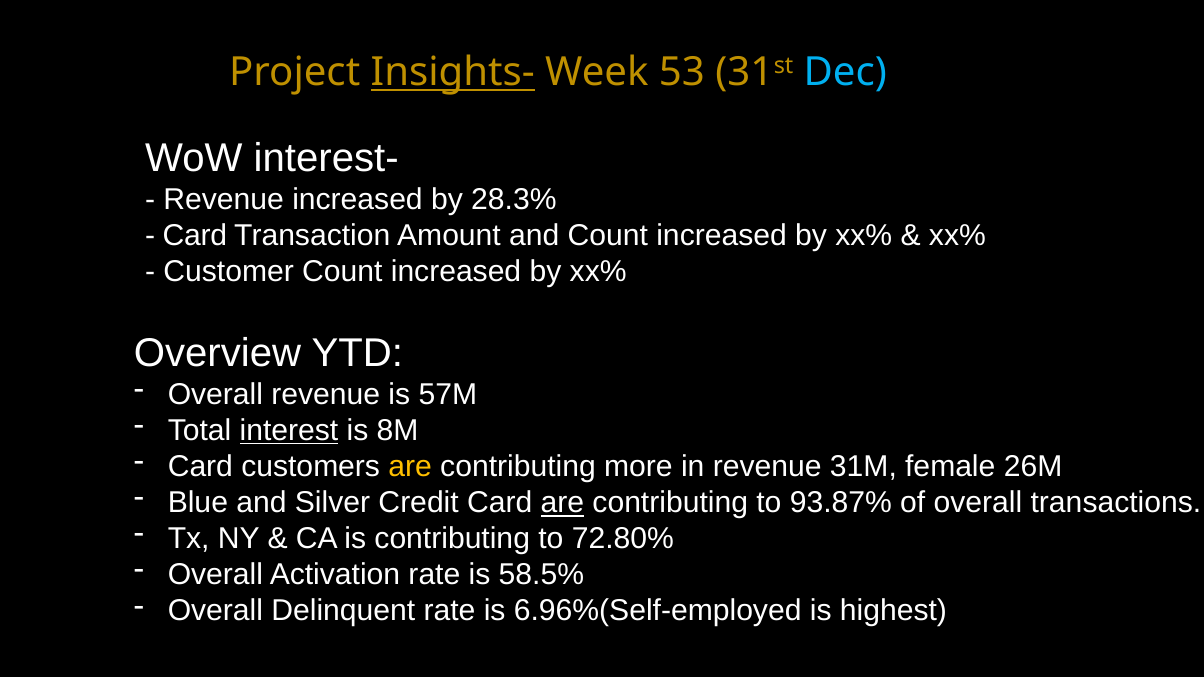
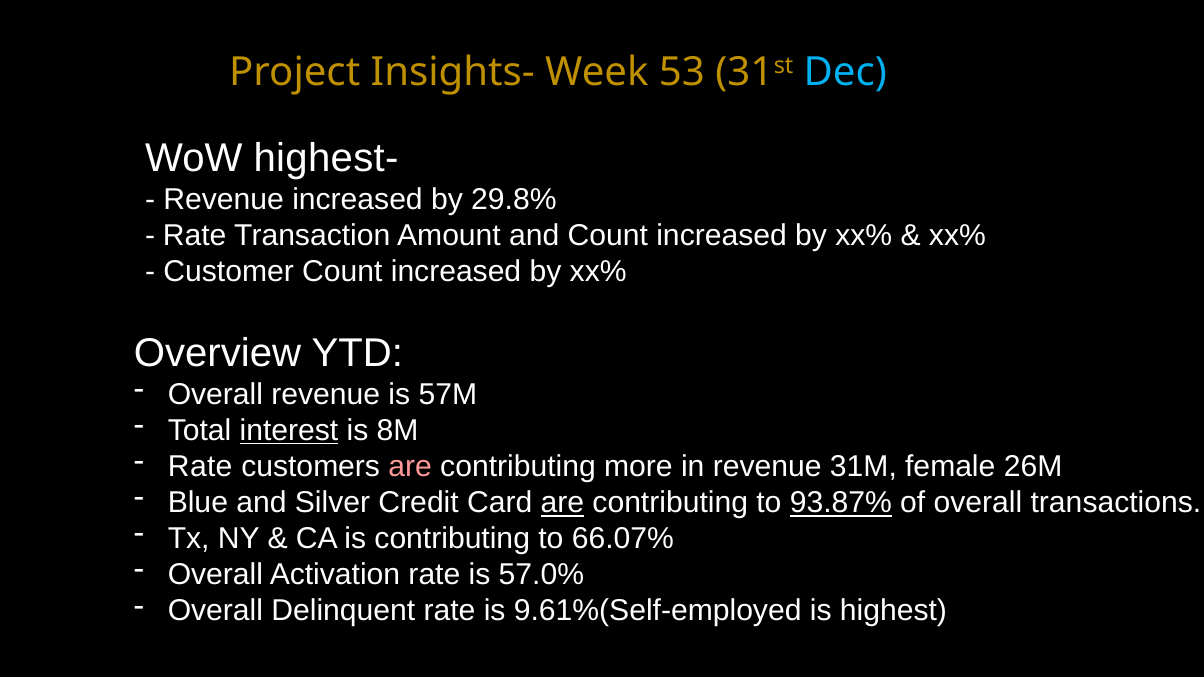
Insights- underline: present -> none (453, 73)
interest-: interest- -> highest- (326, 158)
28.3%: 28.3% -> 29.8% (514, 200)
Card: Card -> Rate (195, 236)
Card: Card -> Rate (200, 467)
are colour: yellow -> pink (410, 467)
93.87% underline: none -> present (841, 503)
72.80%: 72.80% -> 66.07% (623, 539)
58.5%: 58.5% -> 57.0% (541, 575)
6.96%(Self-employed: 6.96%(Self-employed -> 9.61%(Self-employed (658, 611)
